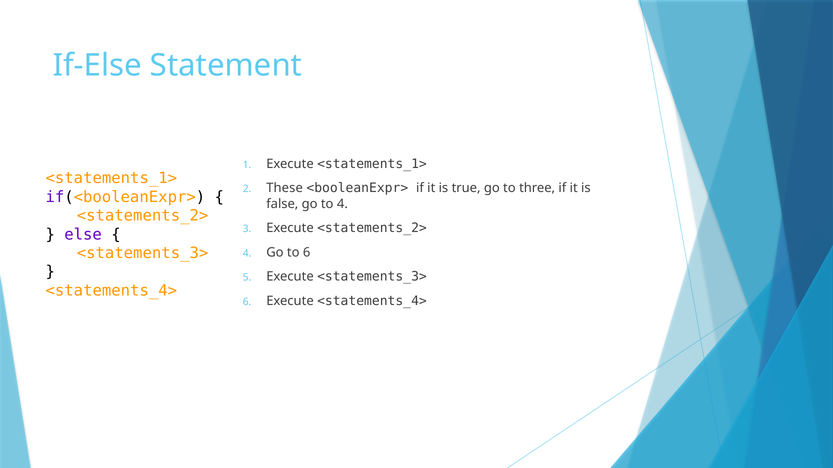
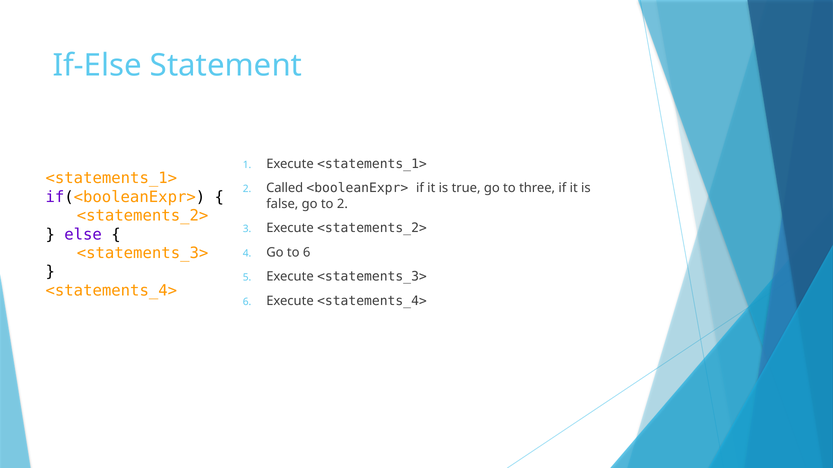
These: These -> Called (285, 188)
to 4: 4 -> 2 (342, 204)
